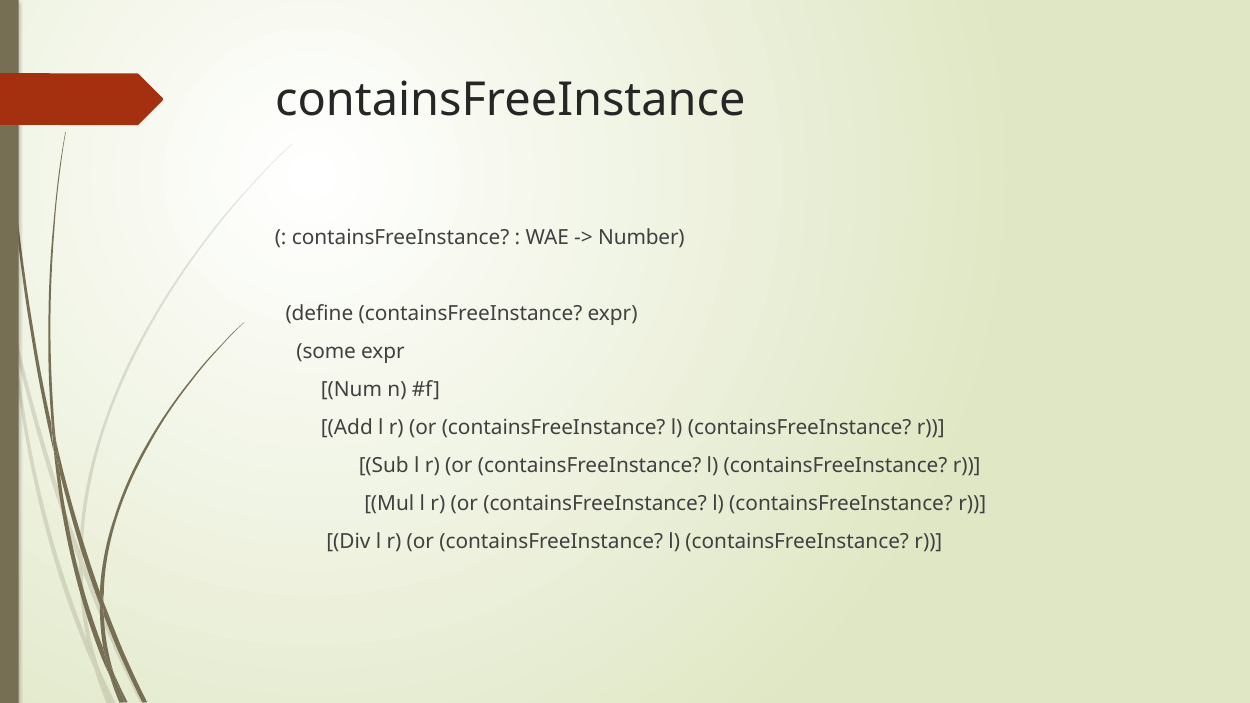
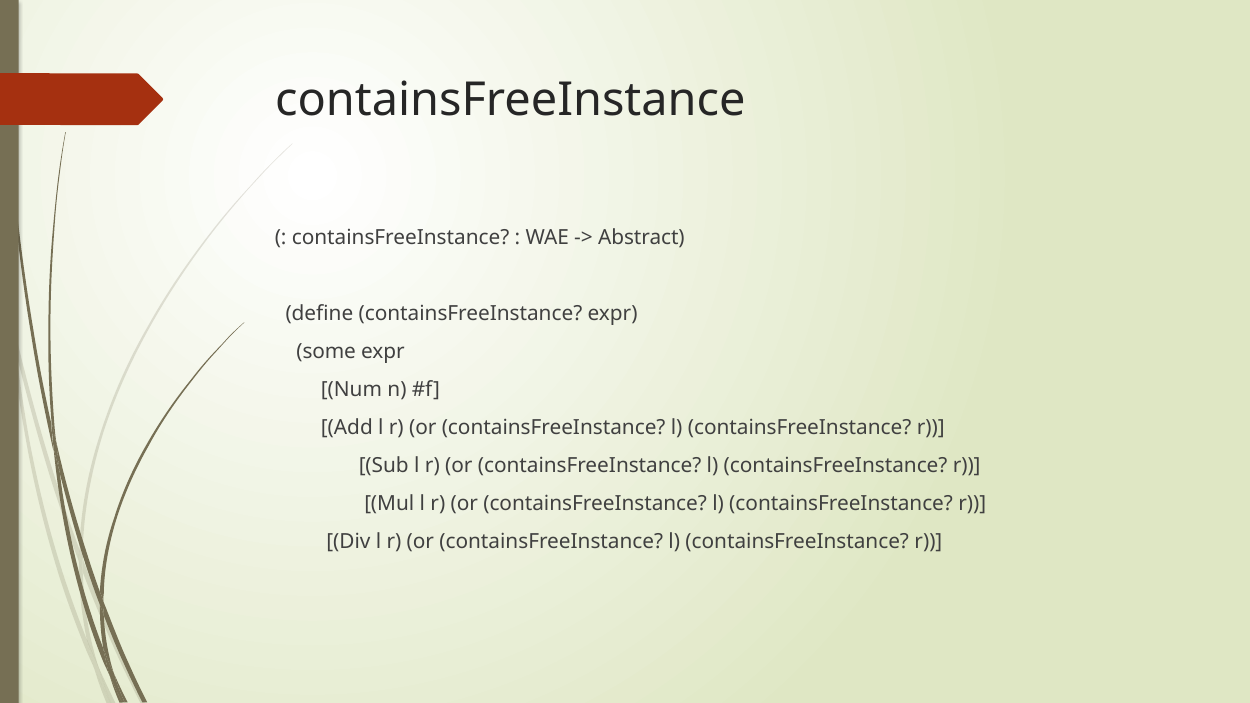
Number: Number -> Abstract (641, 237)
